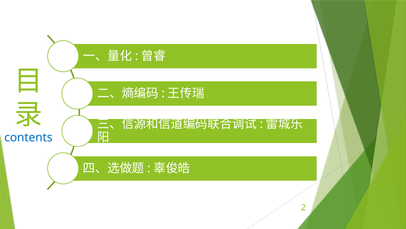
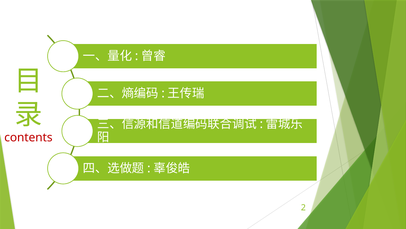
contents colour: blue -> red (28, 137)
